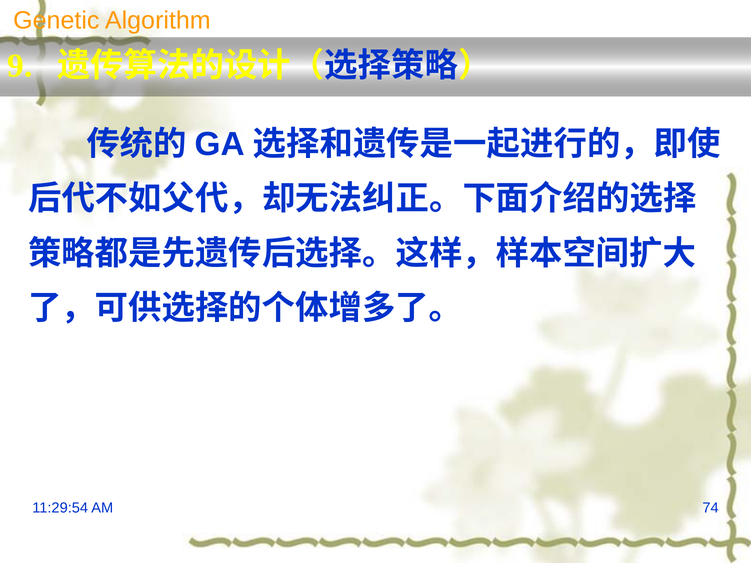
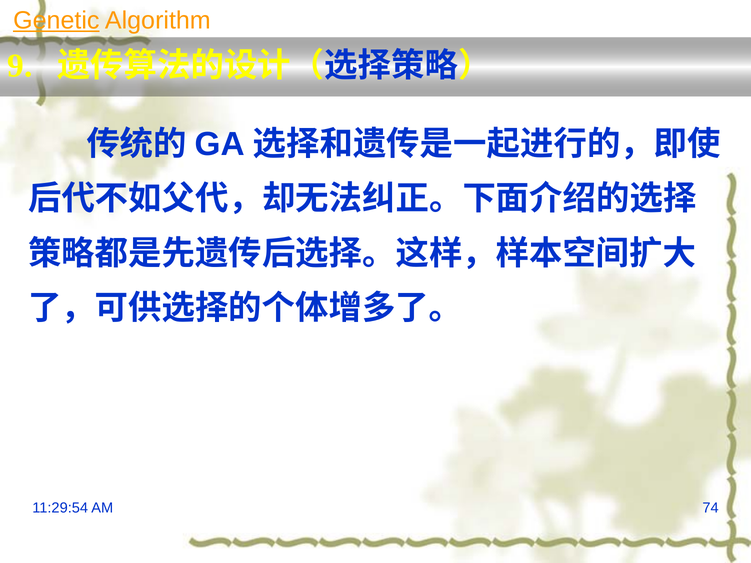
Genetic underline: none -> present (56, 20)
